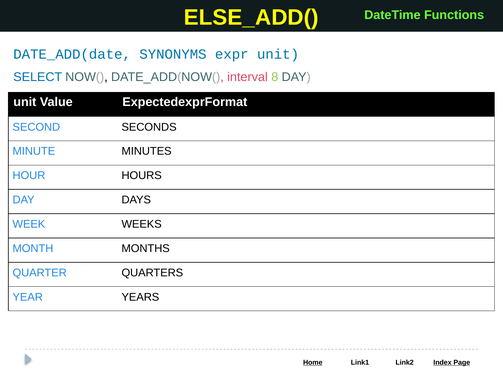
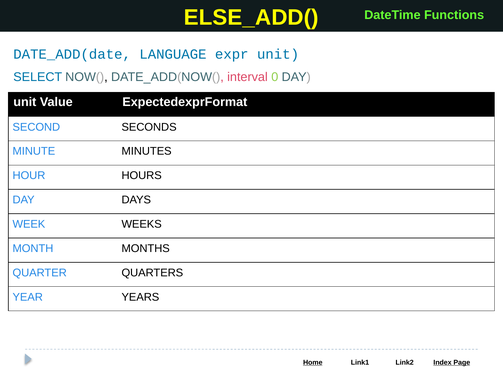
SYNONYMS: SYNONYMS -> LANGUAGE (173, 54)
8: 8 -> 0 (275, 77)
